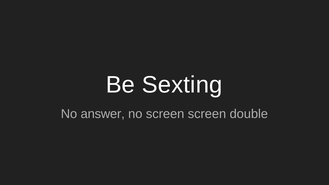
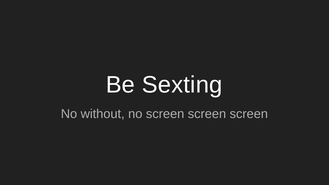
answer: answer -> without (103, 114)
double: double -> screen (249, 114)
